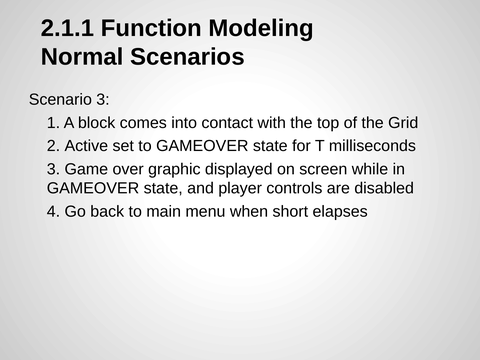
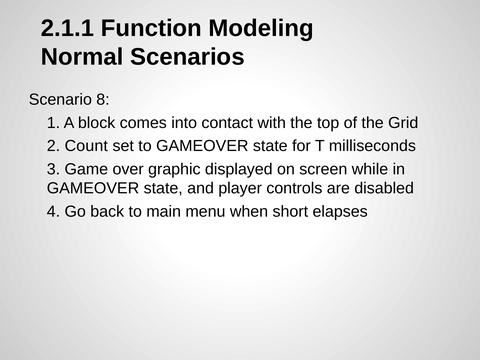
Scenario 3: 3 -> 8 (103, 100)
Active: Active -> Count (86, 146)
